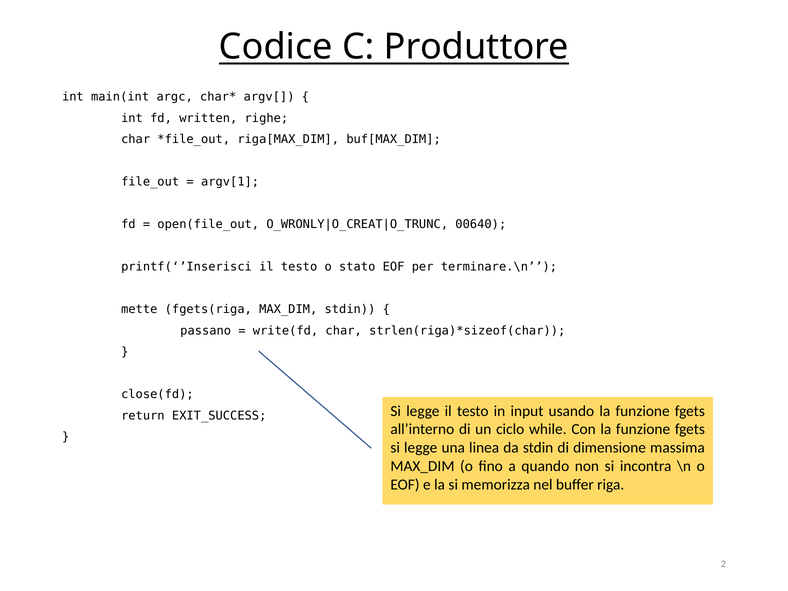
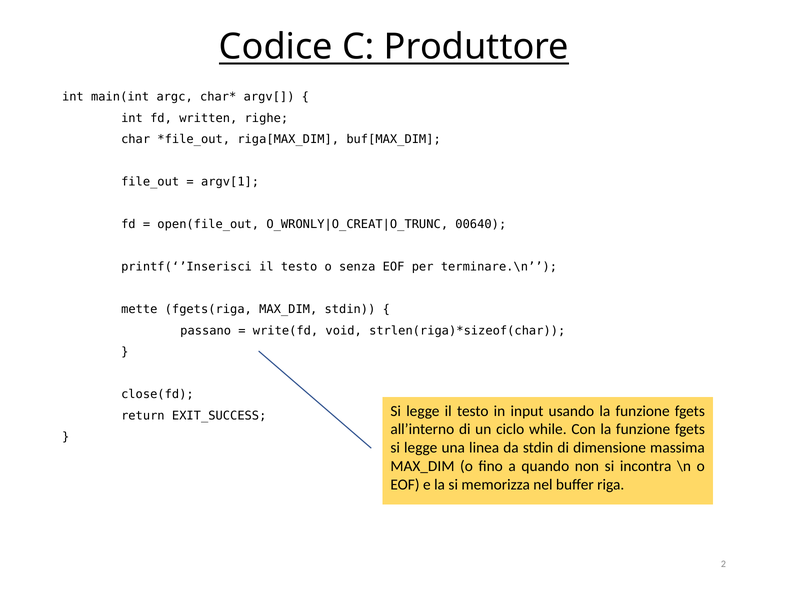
stato: stato -> senza (357, 267)
write(fd char: char -> void (344, 331)
